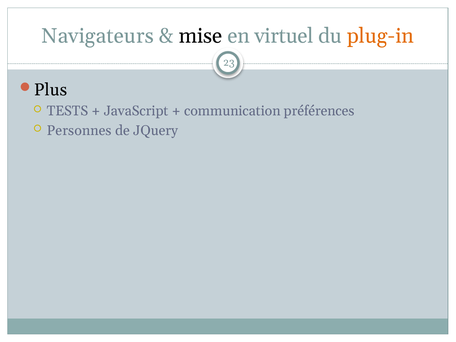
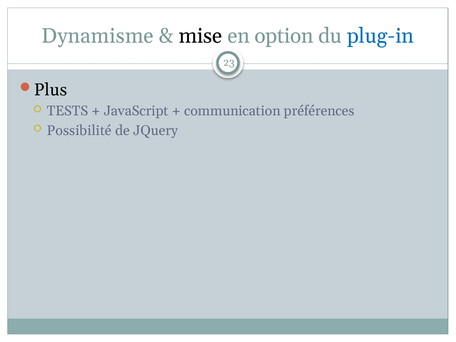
Navigateurs: Navigateurs -> Dynamisme (98, 36)
virtuel: virtuel -> option (284, 36)
plug-in colour: orange -> blue (380, 36)
Personnes: Personnes -> Possibilité (79, 131)
